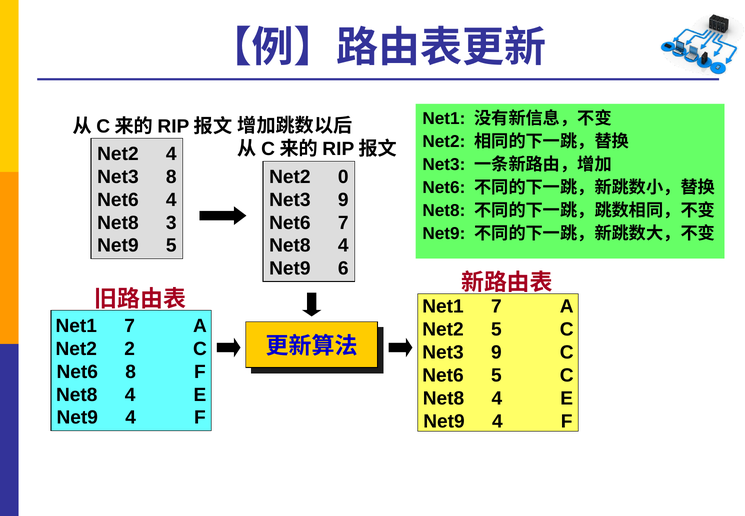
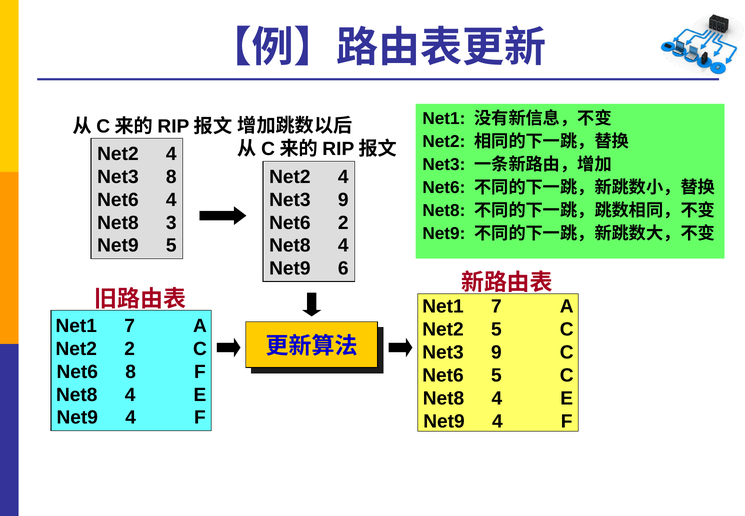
0: 0 -> 4 (343, 177)
Net6 7: 7 -> 2 (343, 223)
